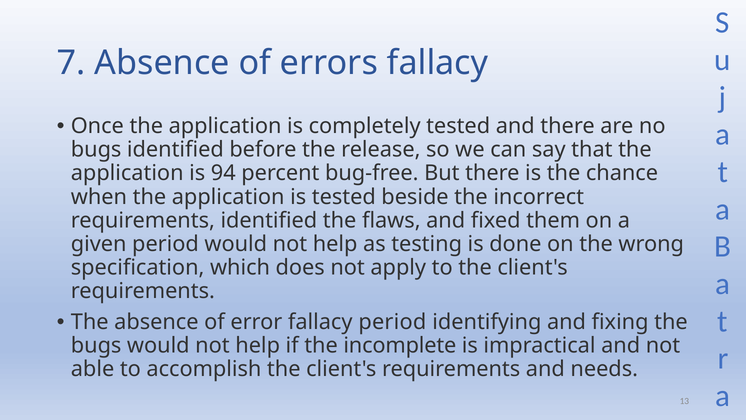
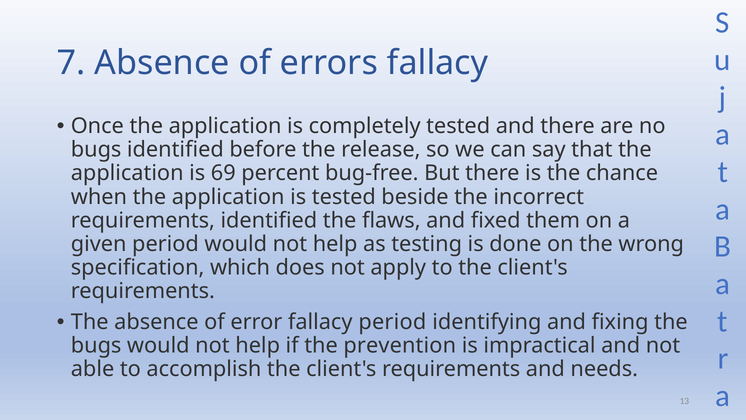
94: 94 -> 69 (223, 173)
incomplete: incomplete -> prevention (400, 345)
